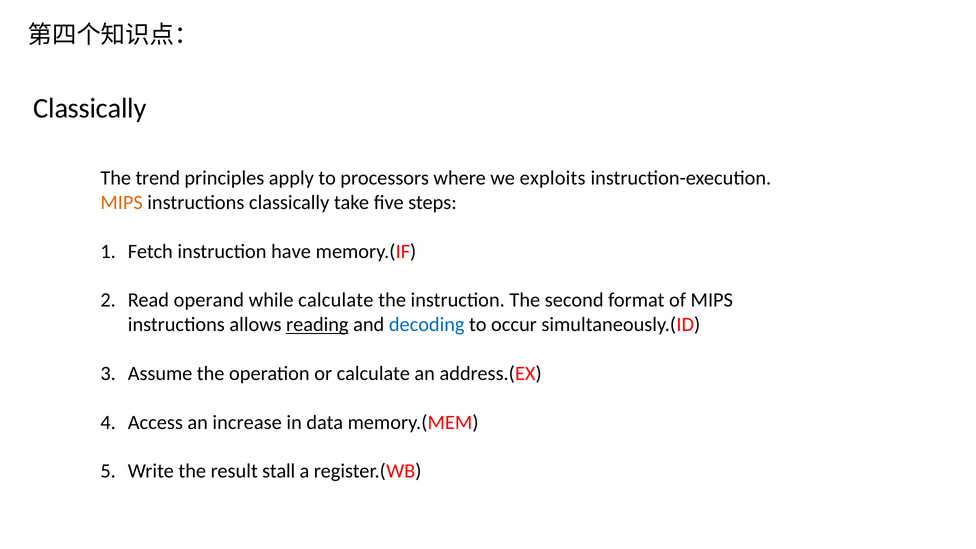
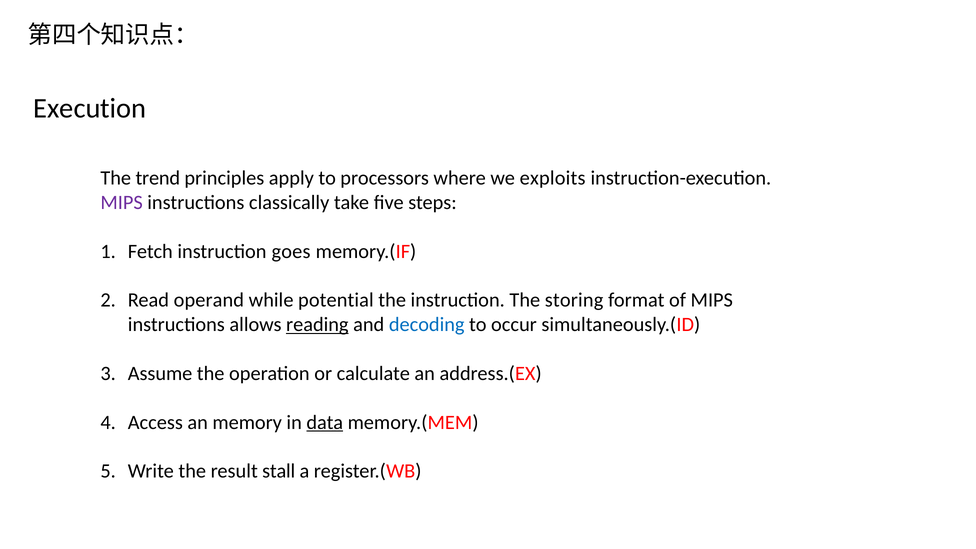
Classically: Classically -> Execution (90, 108)
MIPS colour: orange -> purple (122, 203)
have: have -> goes (291, 251)
while calculate: calculate -> potential (336, 300)
second: second -> storing (574, 300)
increase: increase -> memory (247, 422)
data underline: none -> present (325, 422)
